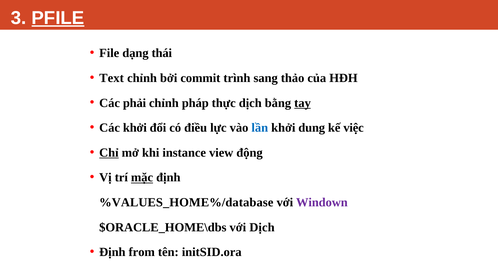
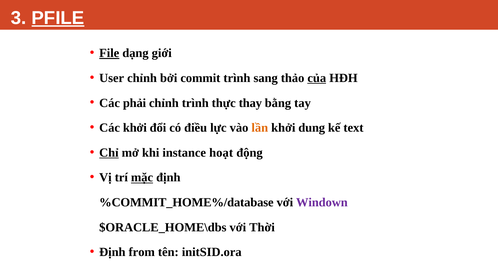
File underline: none -> present (109, 53)
thái: thái -> giới (162, 53)
Text: Text -> User (112, 78)
của underline: none -> present (317, 78)
chỉnh pháp: pháp -> trình (195, 103)
thực dịch: dịch -> thay (250, 103)
tay underline: present -> none (303, 103)
lần colour: blue -> orange (260, 128)
việc: việc -> text (353, 128)
view: view -> hoạt (221, 153)
%VALUES_HOME%/database: %VALUES_HOME%/database -> %COMMIT_HOME%/database (186, 203)
với Dịch: Dịch -> Thời (262, 227)
